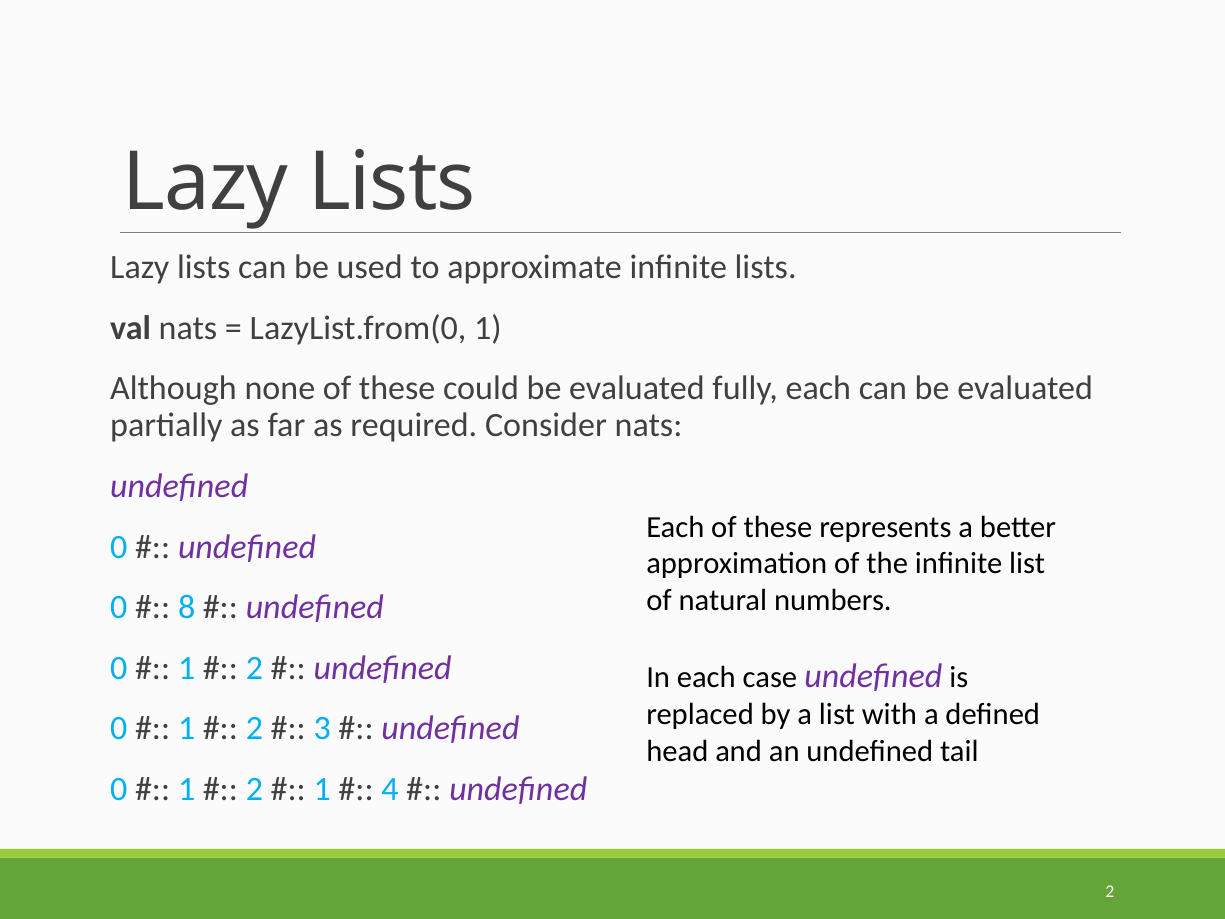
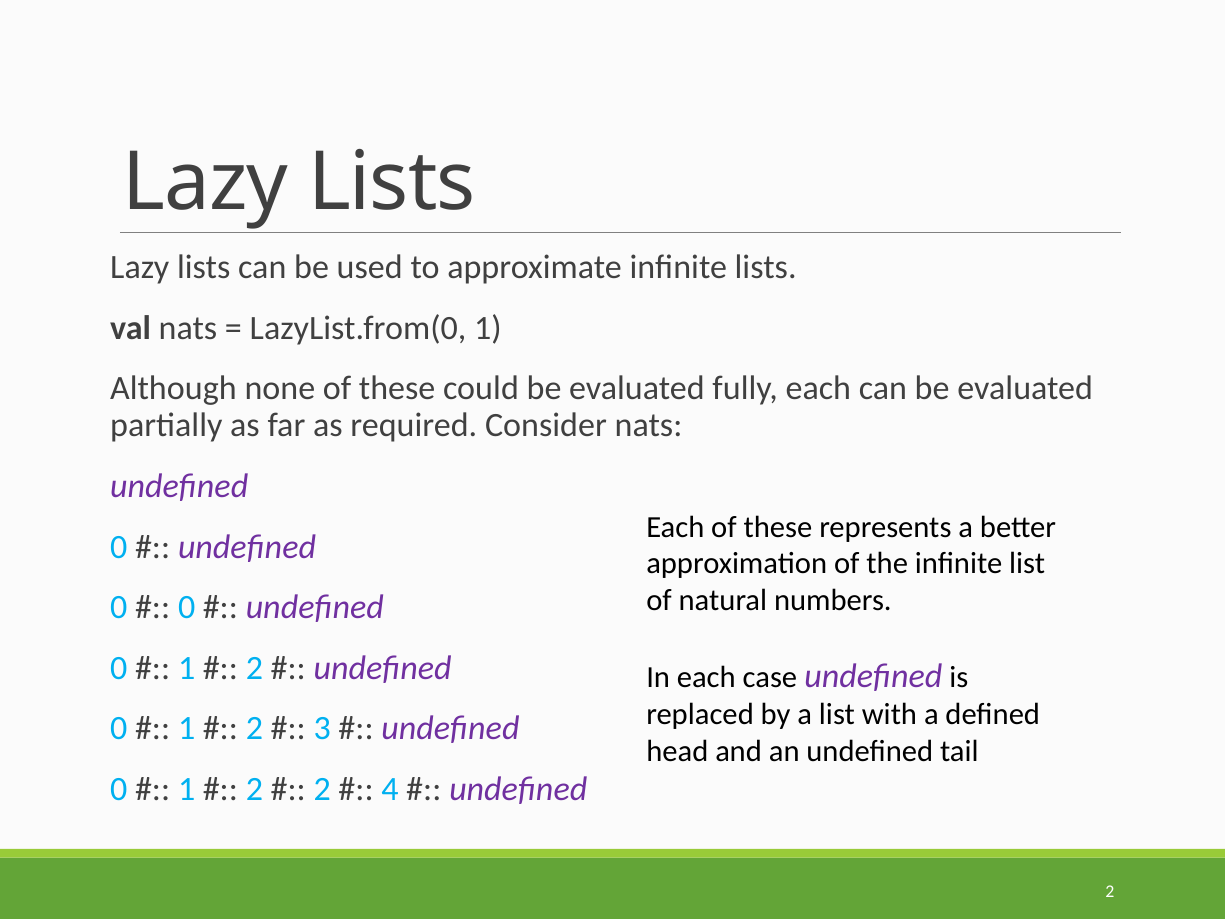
8: 8 -> 0 (187, 607)
1: 1 -> 2 (322, 789)
